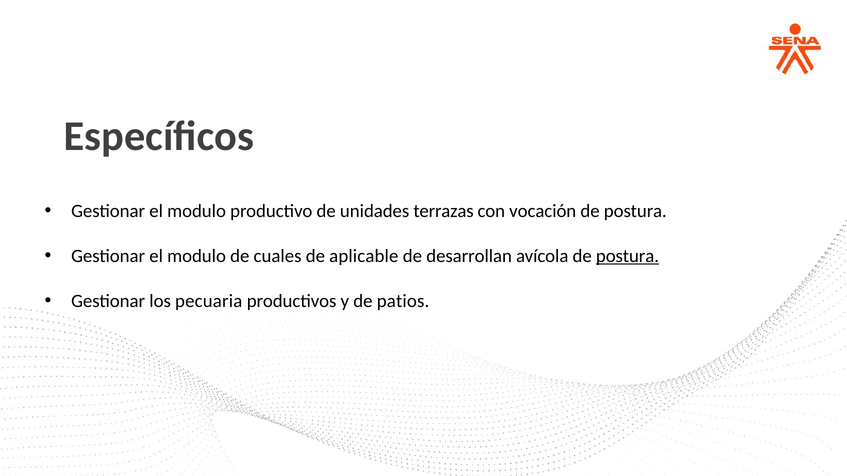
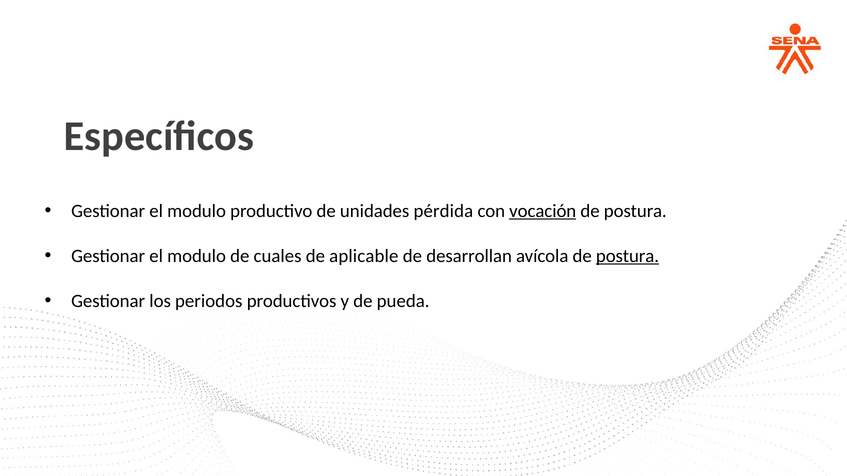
terrazas: terrazas -> pérdida (443, 211)
vocación underline: none -> present (543, 211)
pecuaria: pecuaria -> periodos (209, 301)
patios: patios -> pueda (403, 301)
